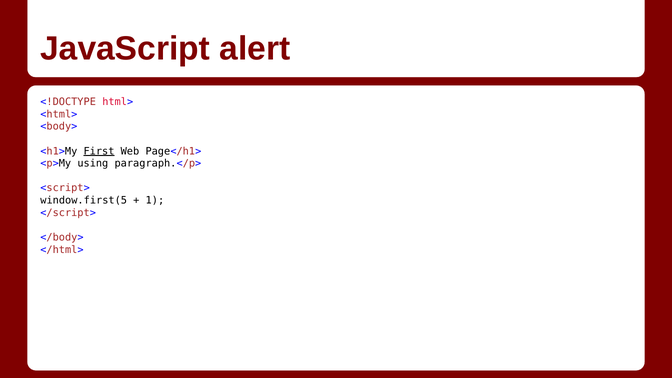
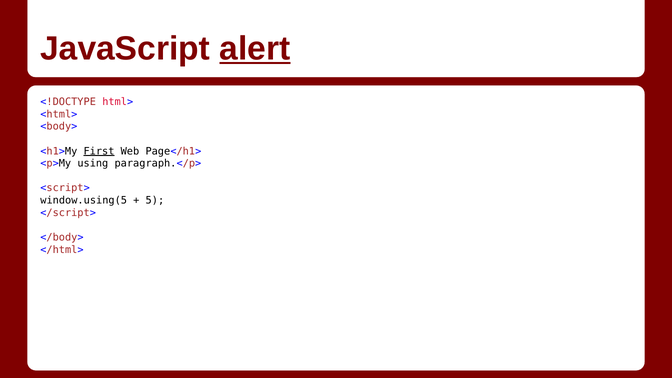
alert underline: none -> present (255, 49)
window.first(5: window.first(5 -> window.using(5 (84, 200)
1: 1 -> 5 (155, 200)
